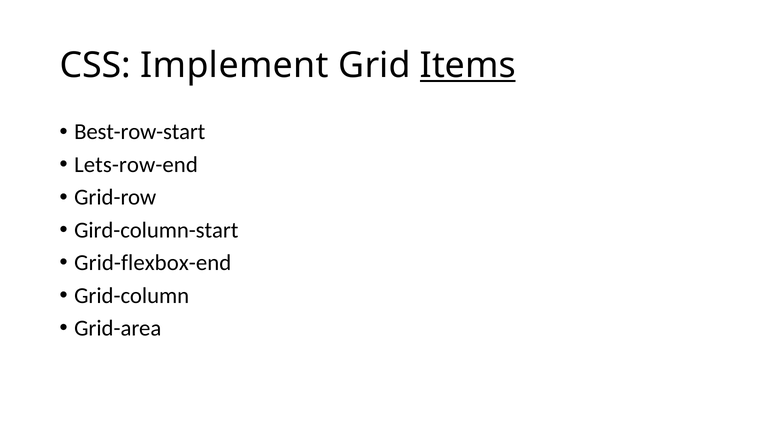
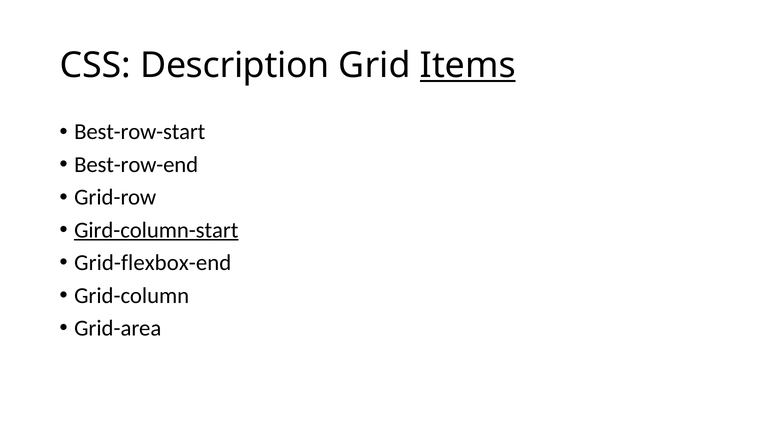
Implement: Implement -> Description (235, 66)
Lets-row-end: Lets-row-end -> Best-row-end (136, 165)
Gird-column-start underline: none -> present (156, 230)
